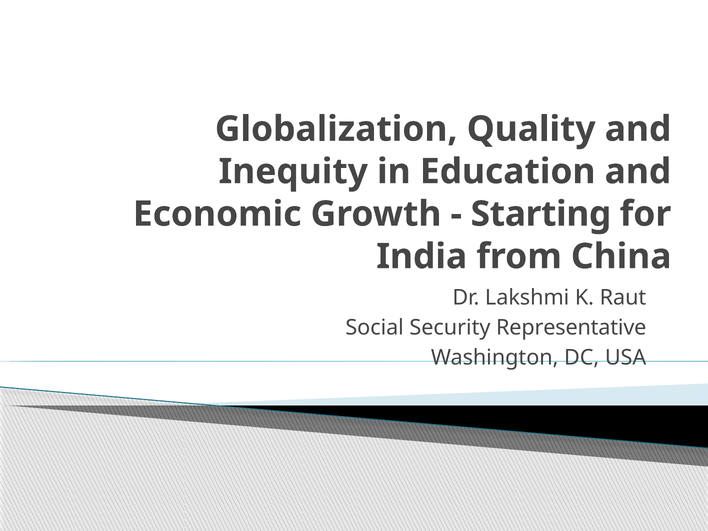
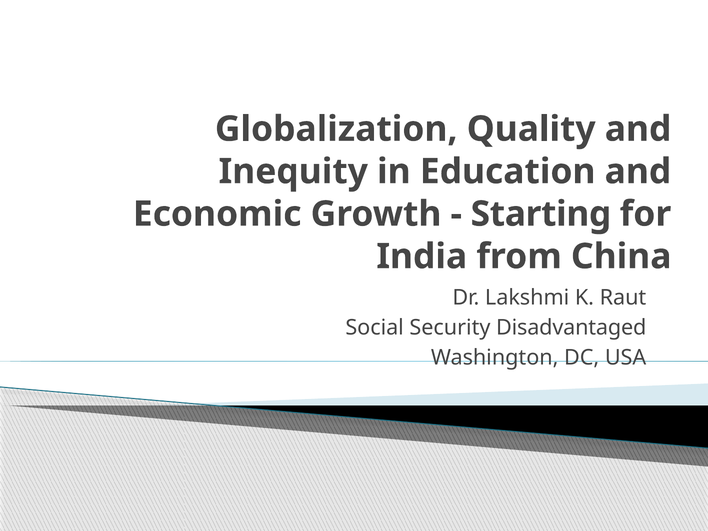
Representative: Representative -> Disadvantaged (571, 327)
